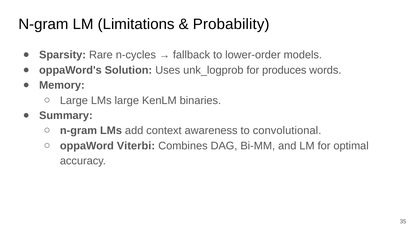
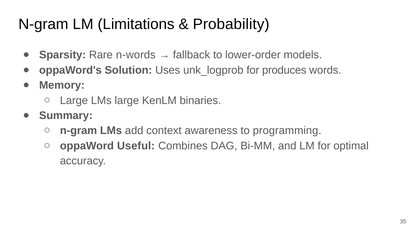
n-cycles: n-cycles -> n-words (136, 55)
convolutional: convolutional -> programming (287, 131)
Viterbi: Viterbi -> Useful (136, 146)
